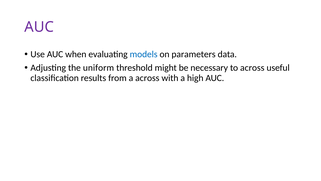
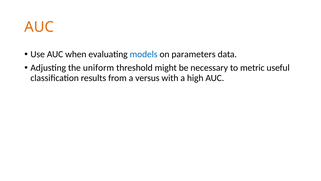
AUC colour: purple -> orange (39, 27)
to across: across -> metric (252, 68)
a across: across -> versus (147, 78)
